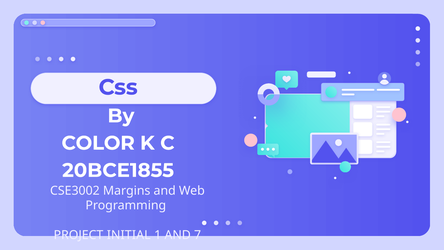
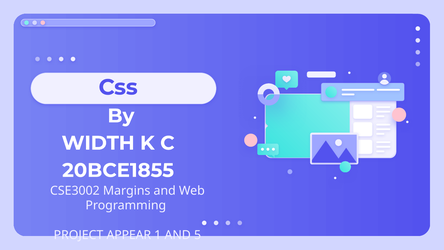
COLOR: COLOR -> WIDTH (98, 143)
INITIAL: INITIAL -> APPEAR (129, 235)
7: 7 -> 5 (198, 235)
